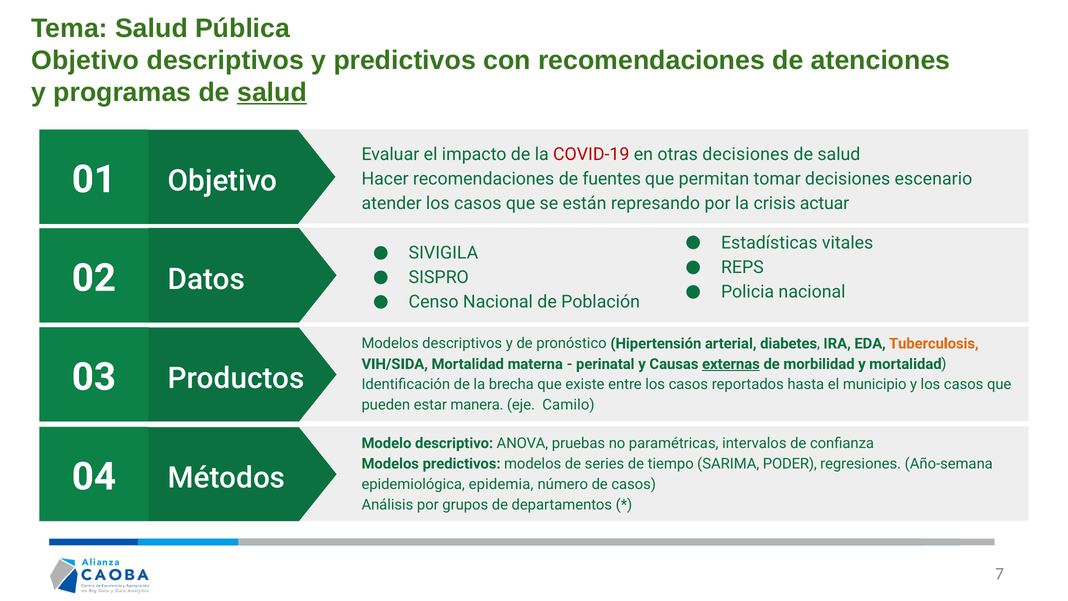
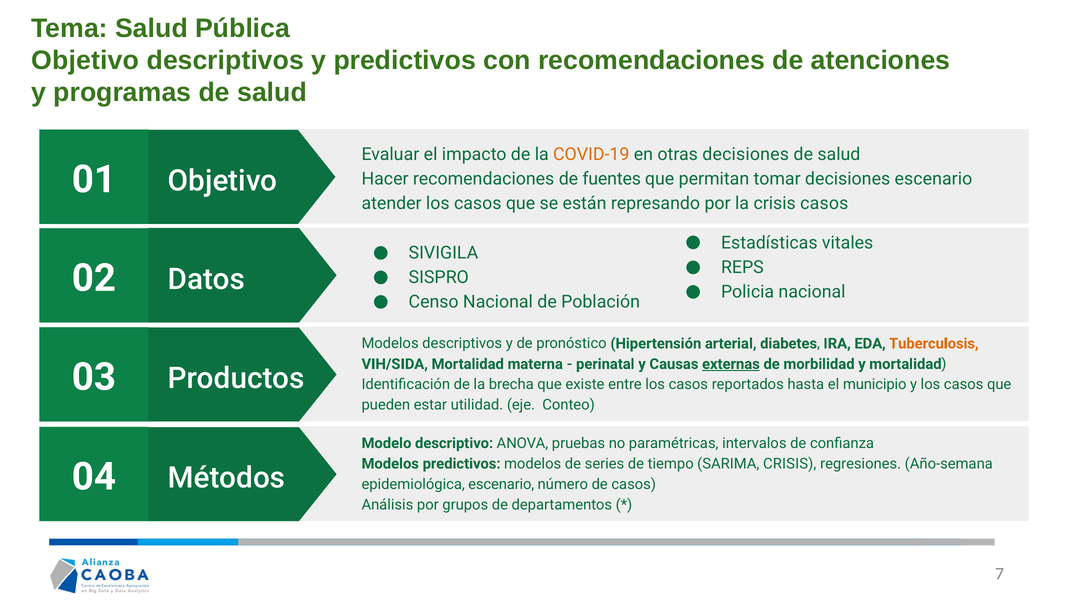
salud underline: present -> none (272, 92)
COVID-19 colour: red -> orange (591, 154)
crisis actuar: actuar -> casos (824, 203)
manera: manera -> utilidad (477, 405)
Camilo: Camilo -> Conteo (569, 405)
SARIMA PODER: PODER -> CRISIS (790, 464)
epidemiológica epidemia: epidemia -> escenario (501, 484)
